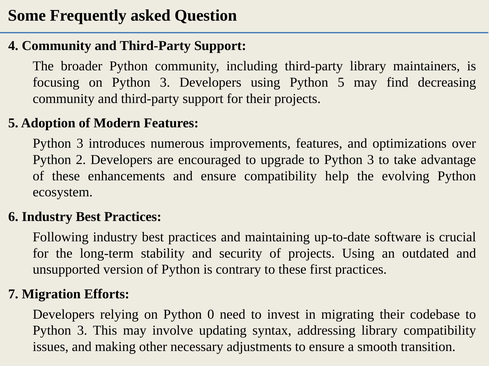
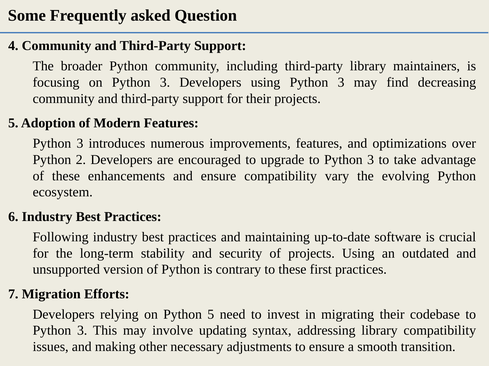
using Python 5: 5 -> 3 (341, 83)
help: help -> vary (337, 176)
Python 0: 0 -> 5 (211, 315)
